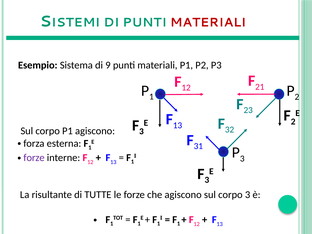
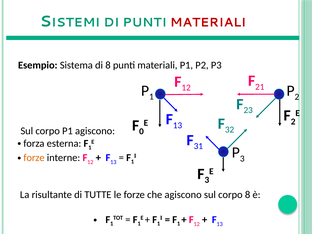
di 9: 9 -> 8 (108, 65)
3: 3 -> 0 (141, 131)
forze colour: purple -> orange (34, 158)
corpo 3: 3 -> 8 (248, 195)
